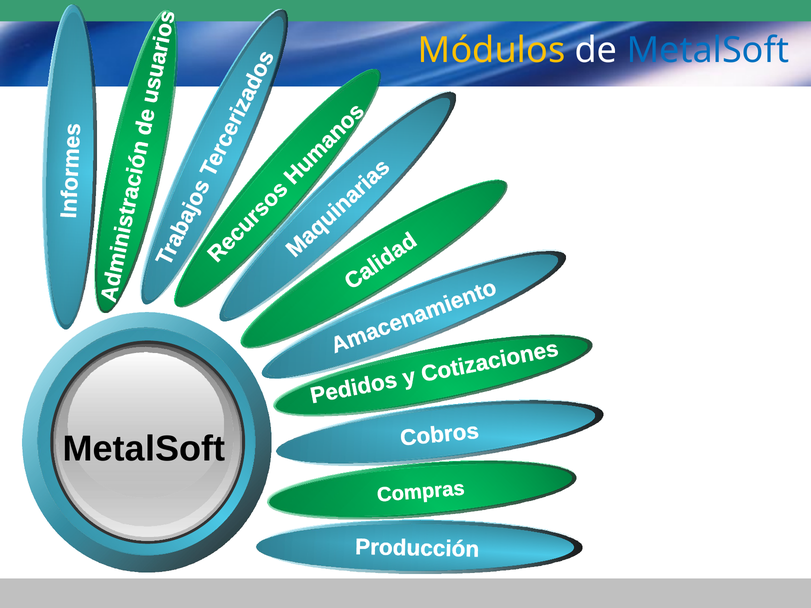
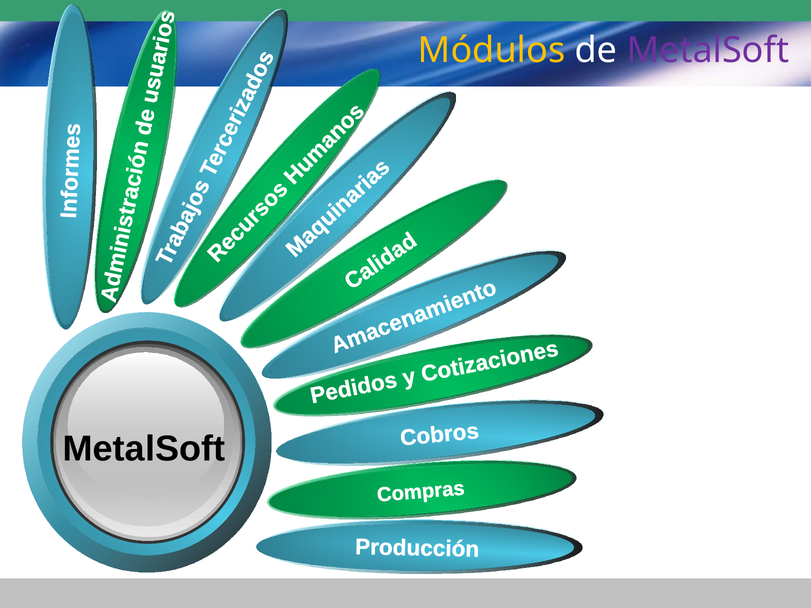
MetalSoft colour: blue -> purple (708, 51)
